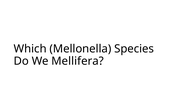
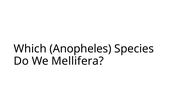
Mellonella: Mellonella -> Anopheles (80, 49)
